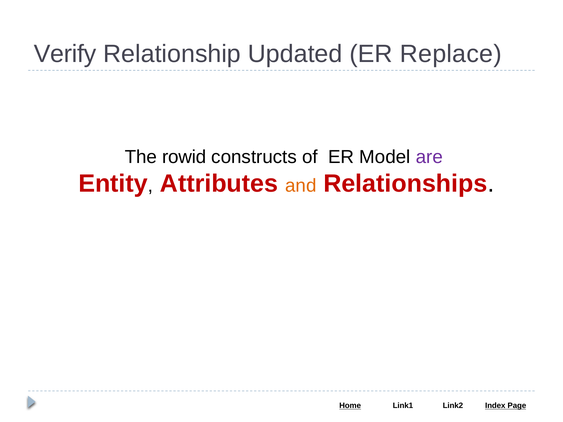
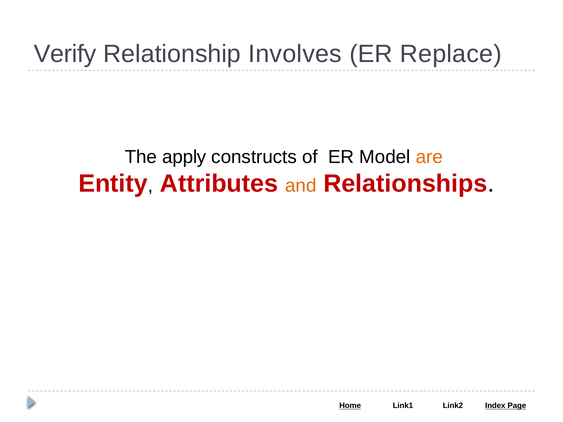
Updated: Updated -> Involves (295, 54)
rowid: rowid -> apply (184, 157)
are colour: purple -> orange (429, 157)
